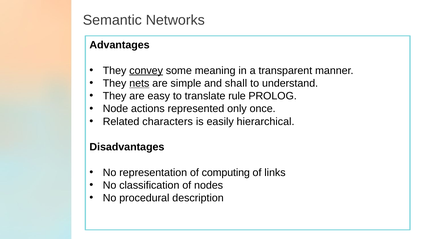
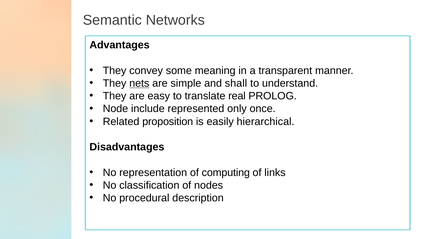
convey underline: present -> none (146, 71)
rule: rule -> real (237, 96)
actions: actions -> include (148, 109)
characters: characters -> proposition (168, 122)
